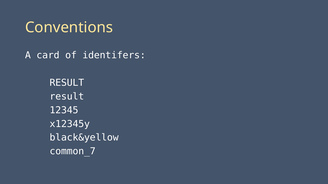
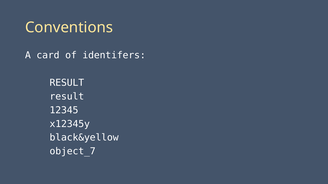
common_7: common_7 -> object_7 (73, 152)
